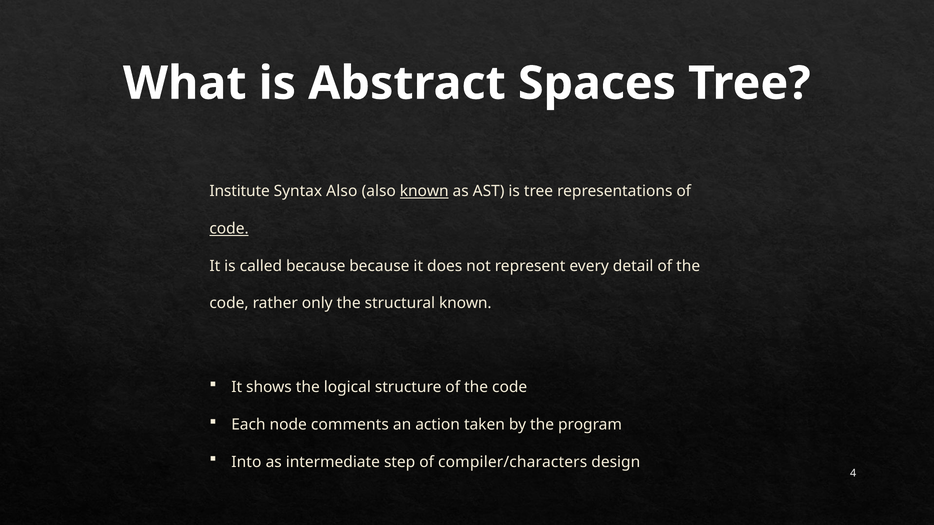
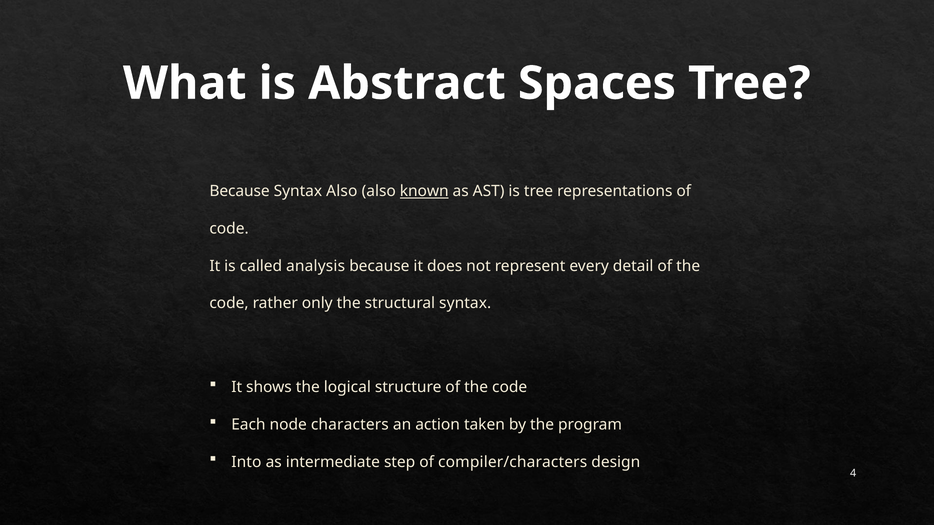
Institute: Institute -> Because (240, 191)
code underline: present -> none (229, 229)
called because: because -> analysis (316, 266)
structural known: known -> syntax (465, 303)
comments: comments -> characters (350, 425)
